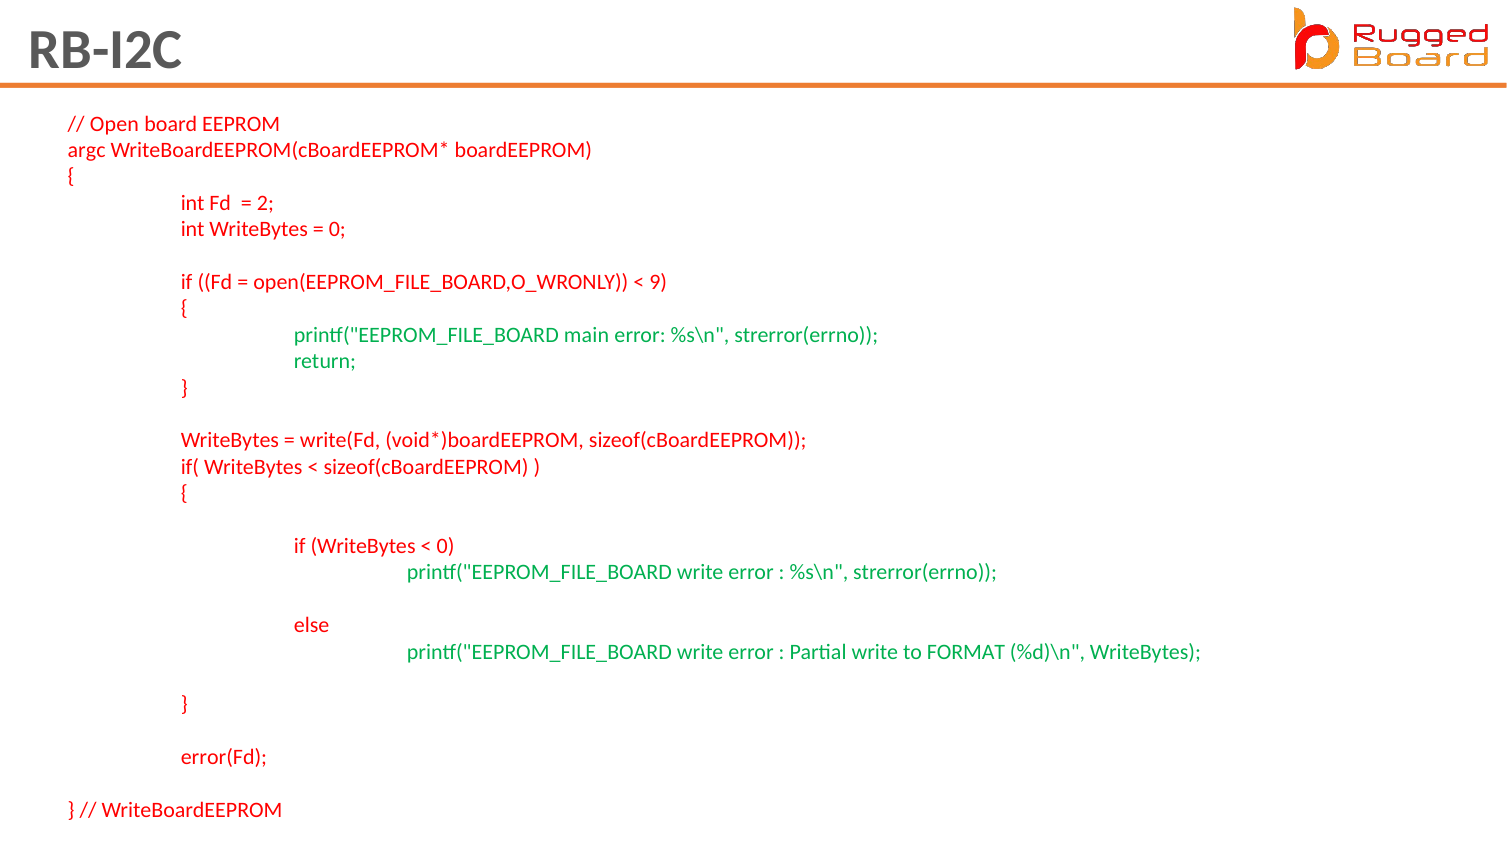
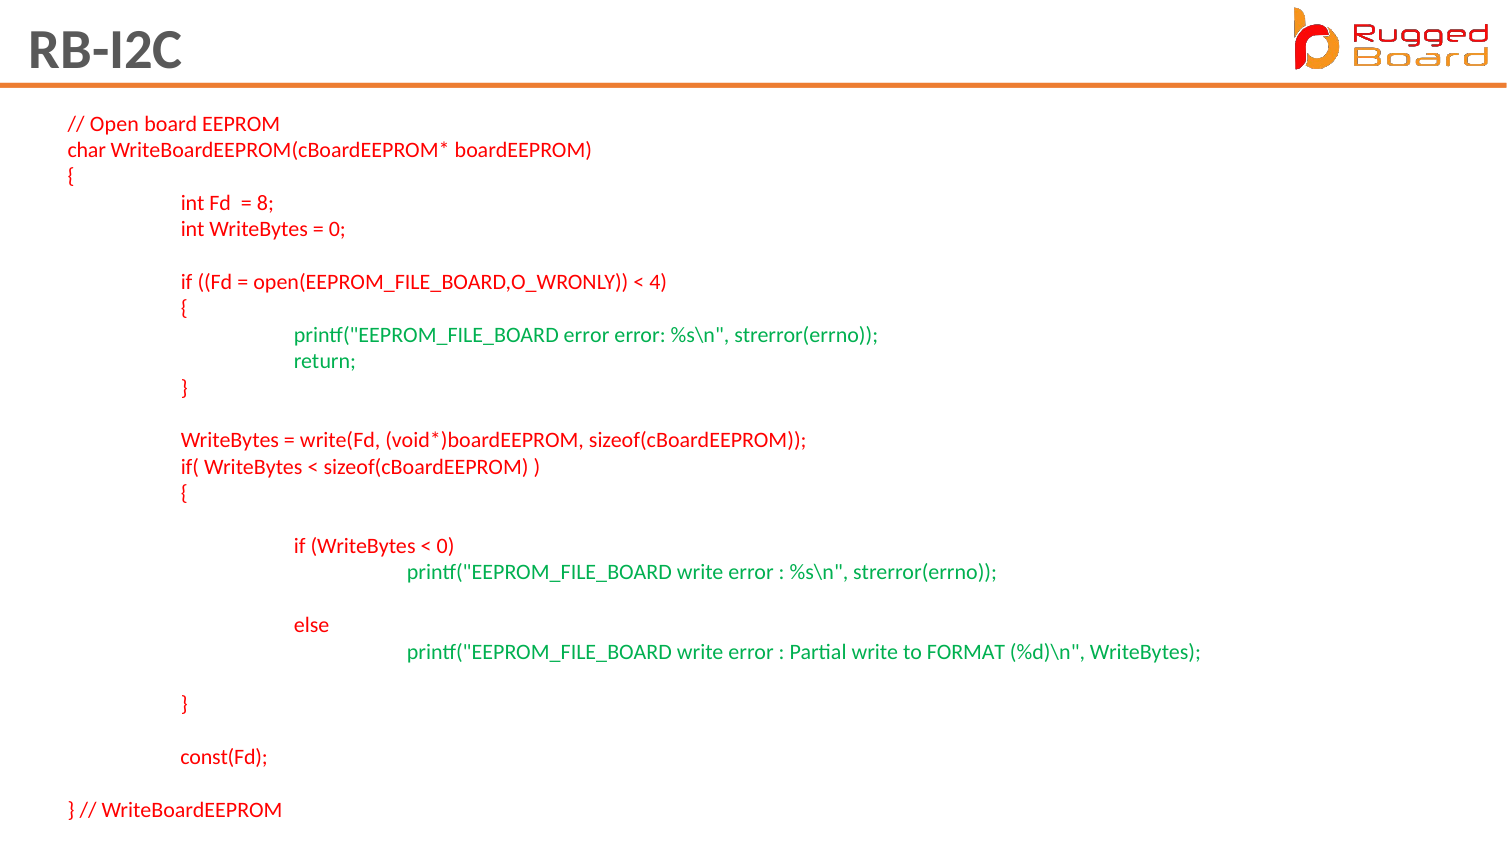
argc: argc -> char (87, 150)
2: 2 -> 8 (265, 203)
9: 9 -> 4 (658, 282)
printf("EEPROM_FILE_BOARD main: main -> error (587, 335)
error(Fd: error(Fd -> const(Fd (224, 758)
